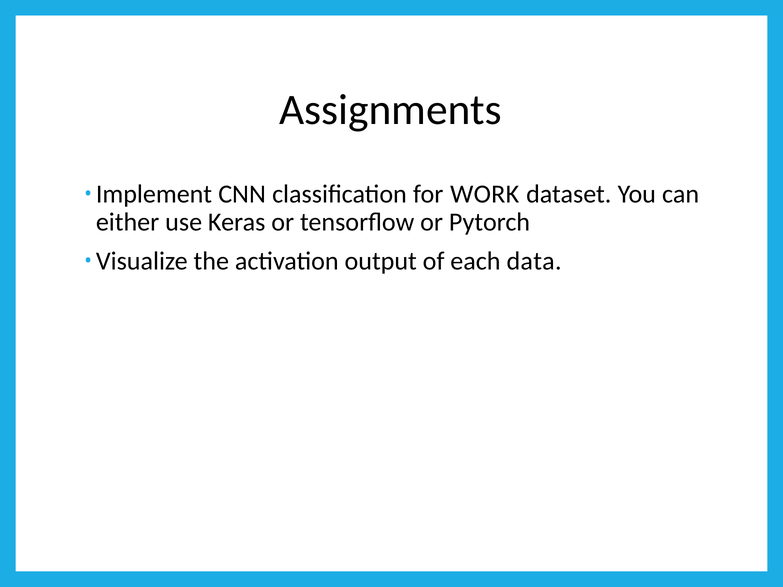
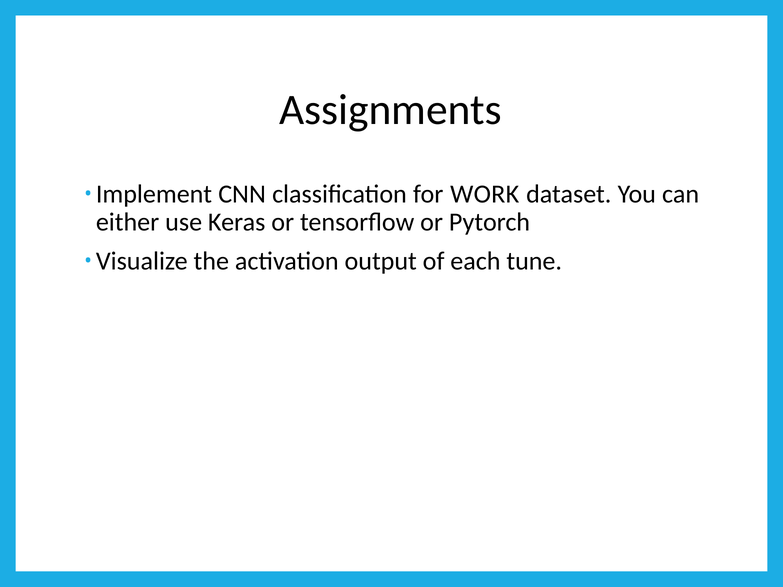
data: data -> tune (534, 261)
